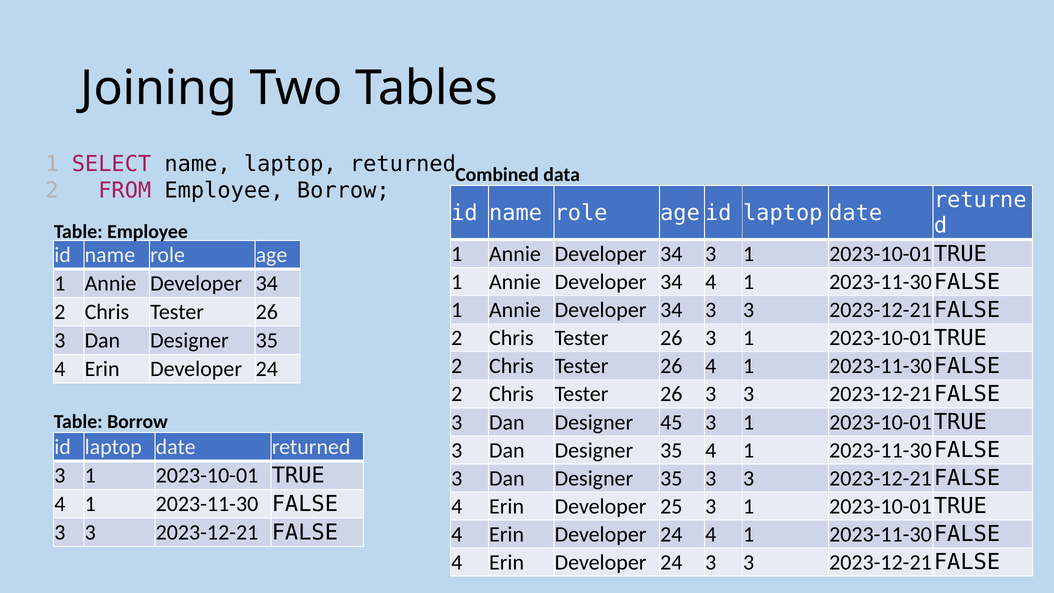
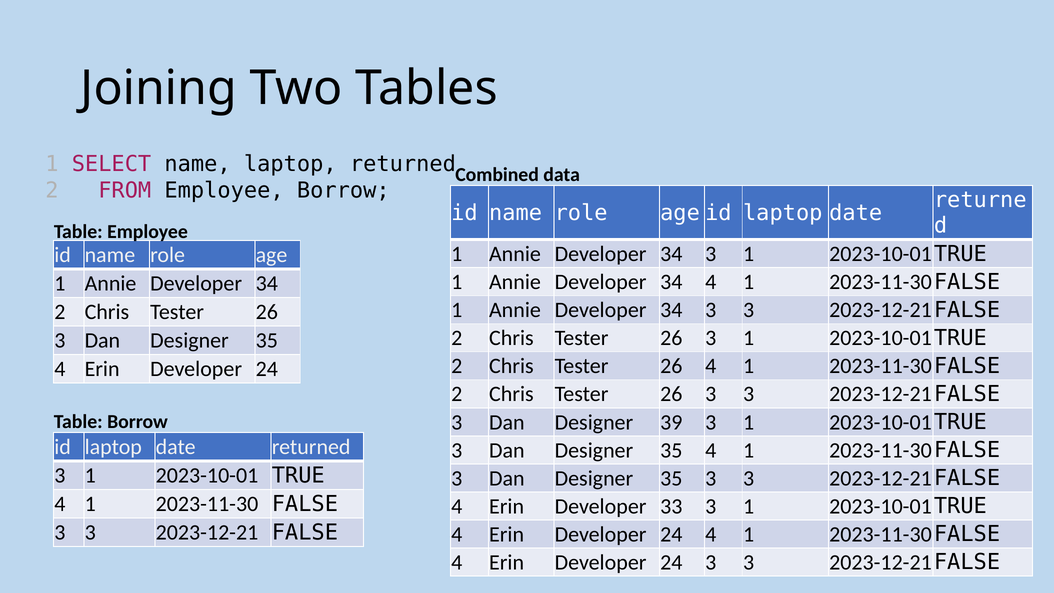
45: 45 -> 39 (671, 422)
25: 25 -> 33 (671, 506)
